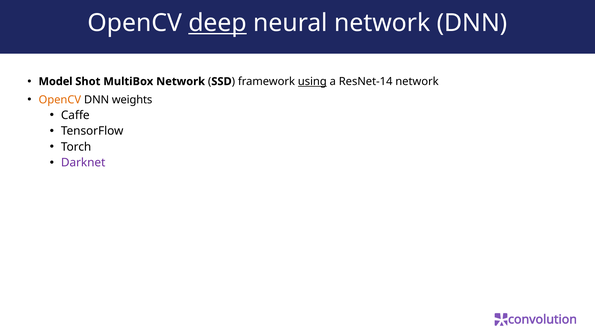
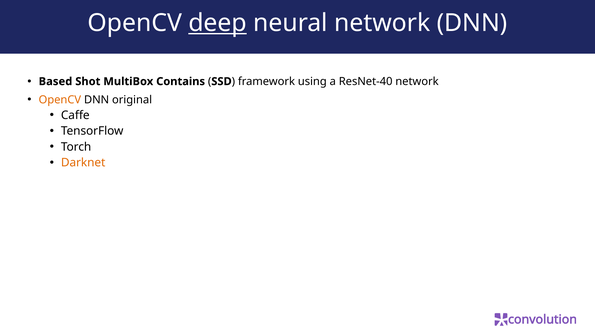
Model: Model -> Based (55, 81)
MultiBox Network: Network -> Contains (181, 81)
using underline: present -> none (312, 81)
ResNet-14: ResNet-14 -> ResNet-40 (366, 81)
weights: weights -> original (132, 100)
Darknet colour: purple -> orange (83, 162)
